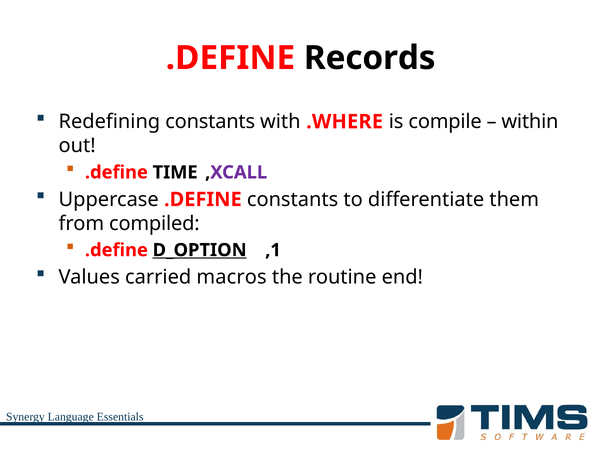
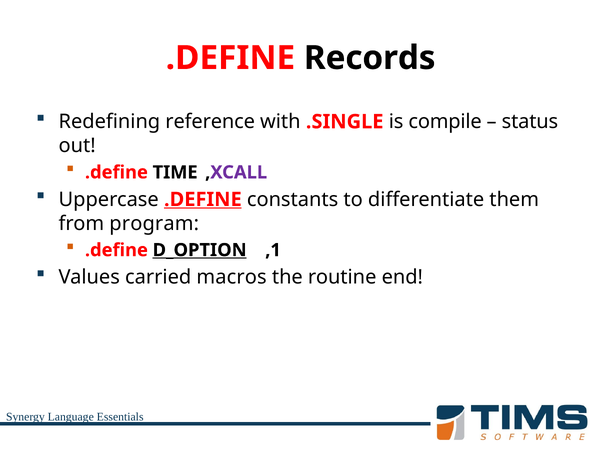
Redefining constants: constants -> reference (210, 122)
.WHERE: .WHERE -> .SINGLE (345, 122)
within: within -> status (530, 122)
.DEFINE underline: none -> present (203, 199)
compiled: compiled -> program (154, 223)
